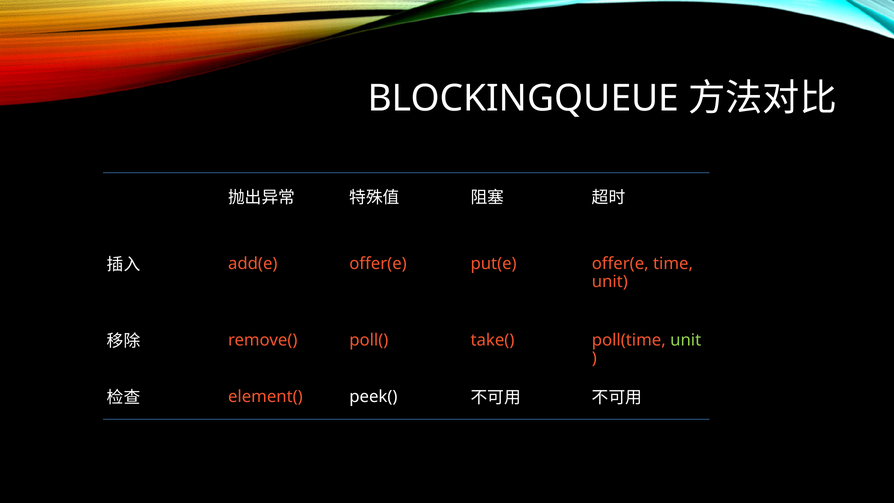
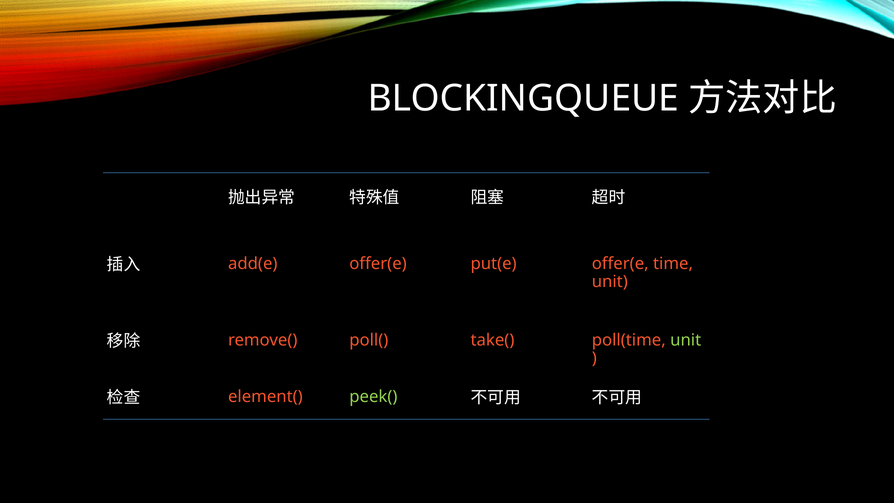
peek( colour: white -> light green (373, 397)
